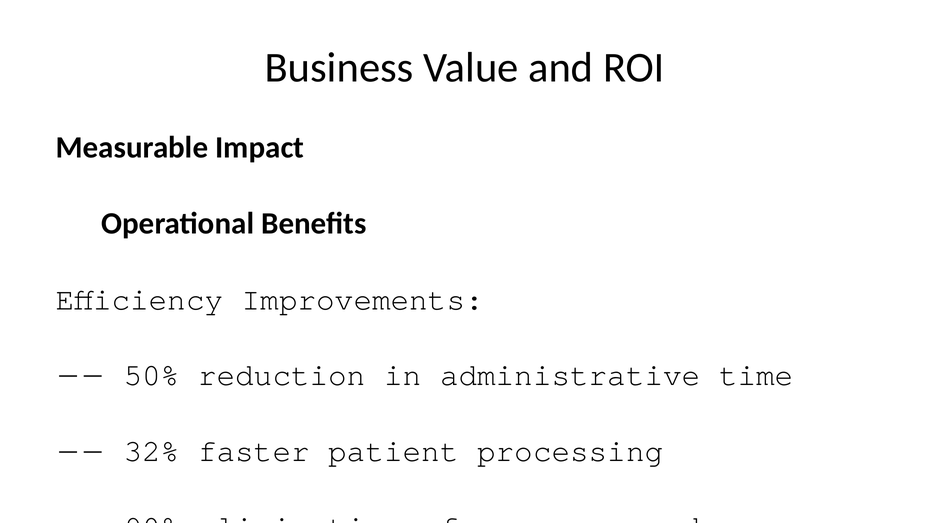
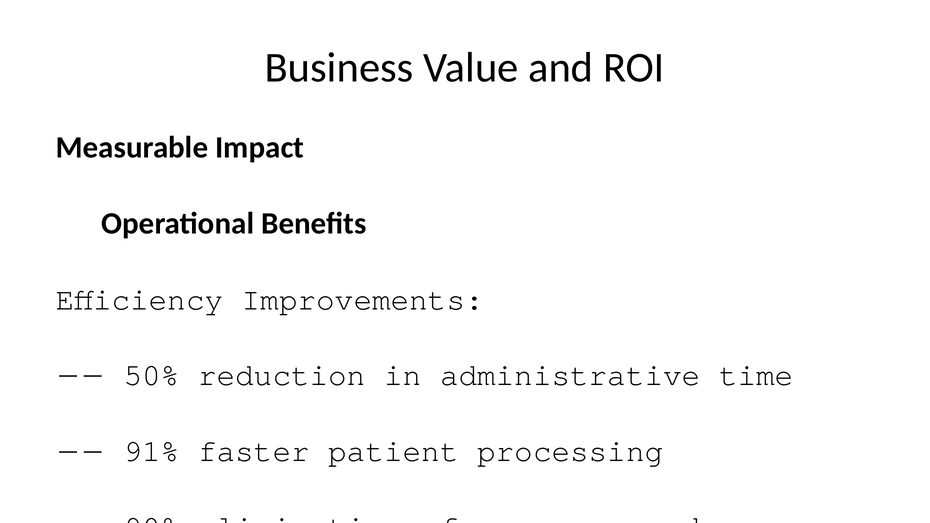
32%: 32% -> 91% (152, 451)
